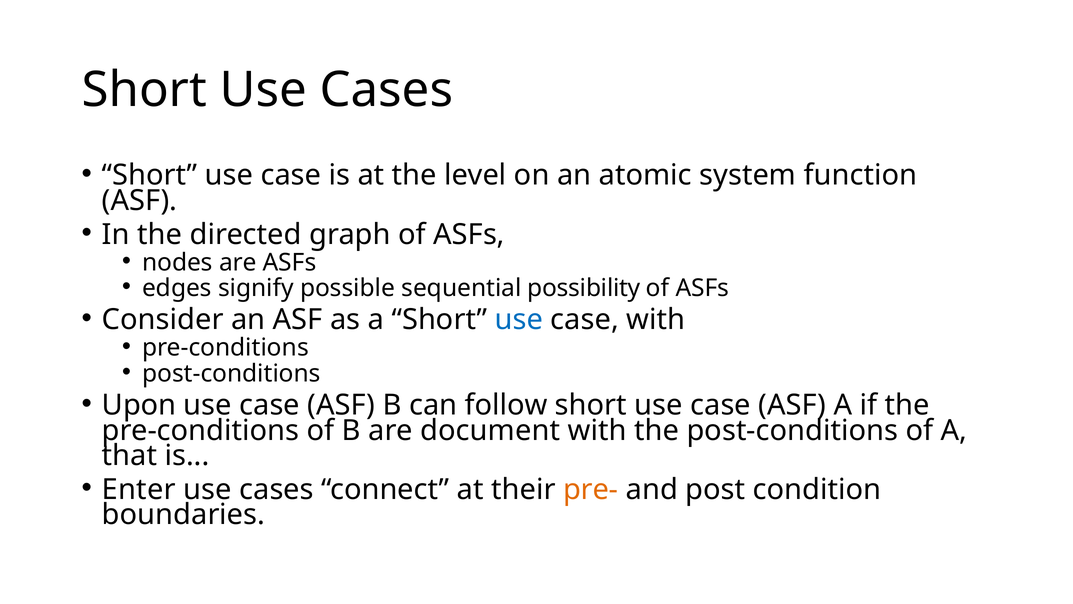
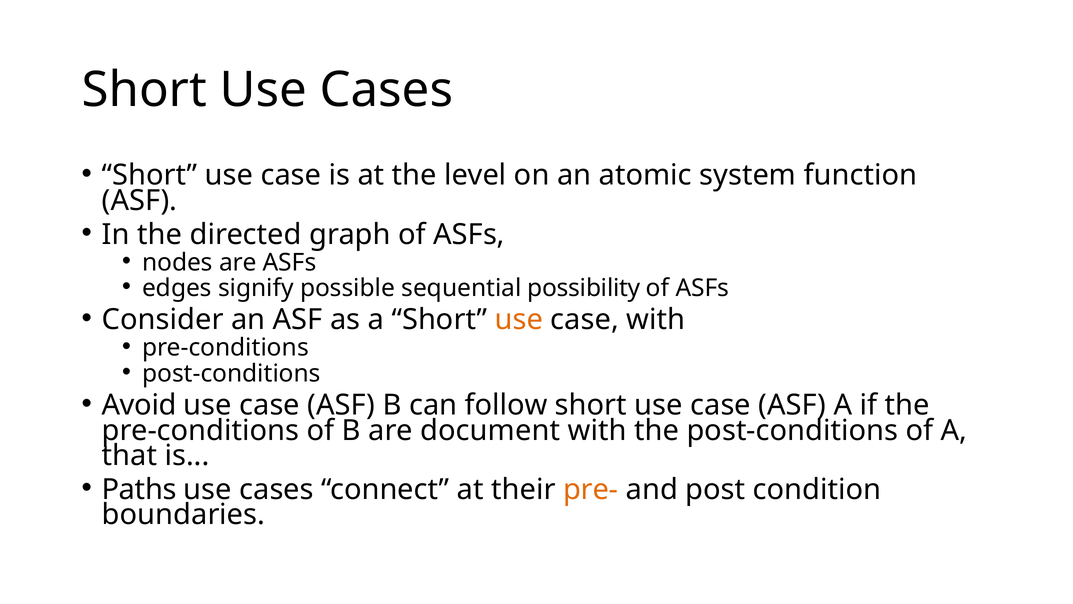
use colour: blue -> orange (519, 320)
Upon: Upon -> Avoid (139, 405)
Enter: Enter -> Paths (139, 489)
